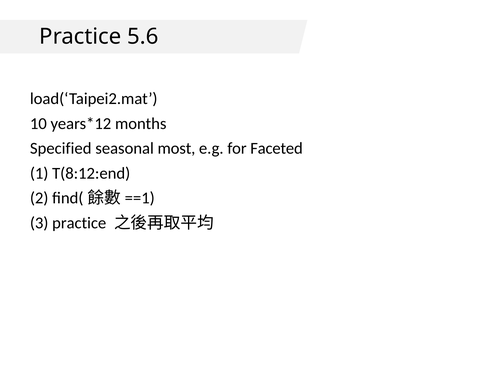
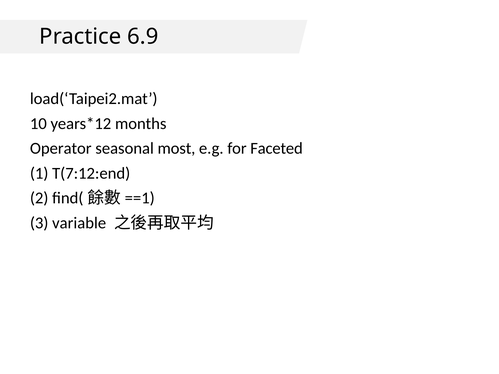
5.6: 5.6 -> 6.9 (143, 37)
Specified: Specified -> Operator (61, 148)
T(8:12:end: T(8:12:end -> T(7:12:end (91, 173)
3 practice: practice -> variable (79, 223)
